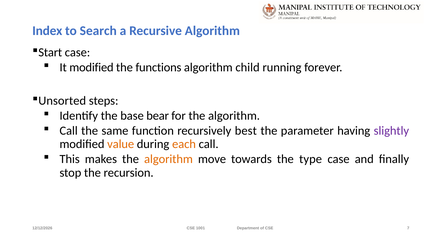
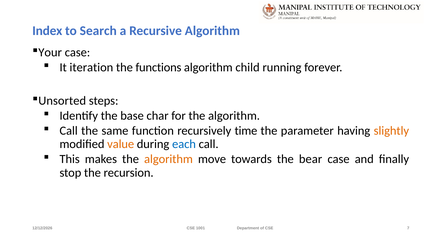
Start: Start -> Your (50, 52)
It modified: modified -> iteration (91, 67)
bear: bear -> char (158, 116)
best: best -> time (246, 131)
slightly colour: purple -> orange (391, 131)
each colour: orange -> blue (184, 144)
type: type -> bear (311, 159)
